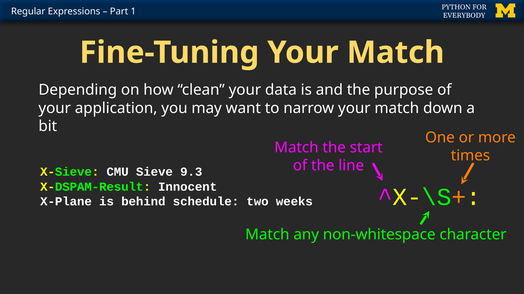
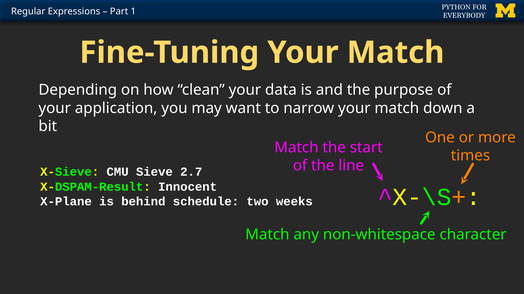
9.3: 9.3 -> 2.7 (191, 172)
